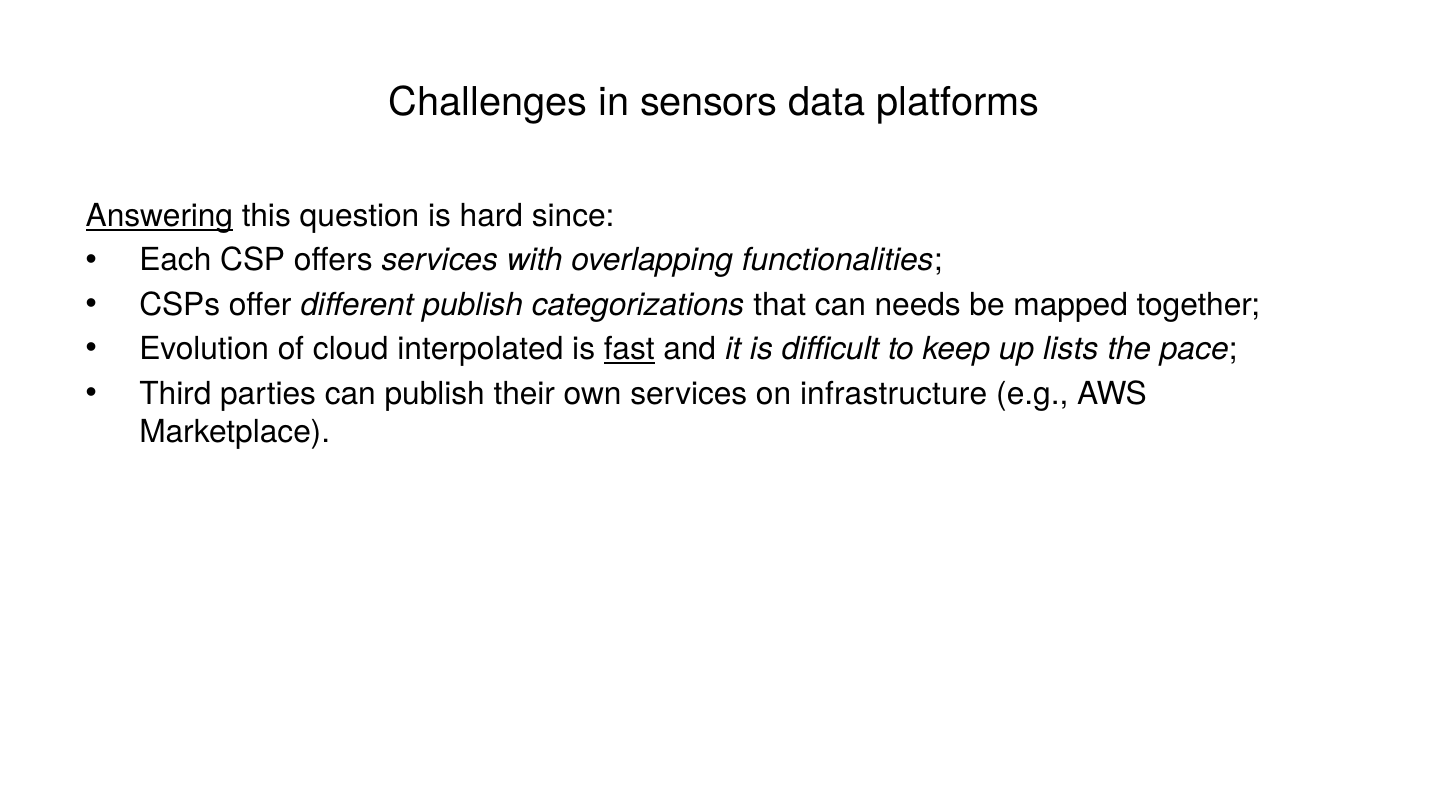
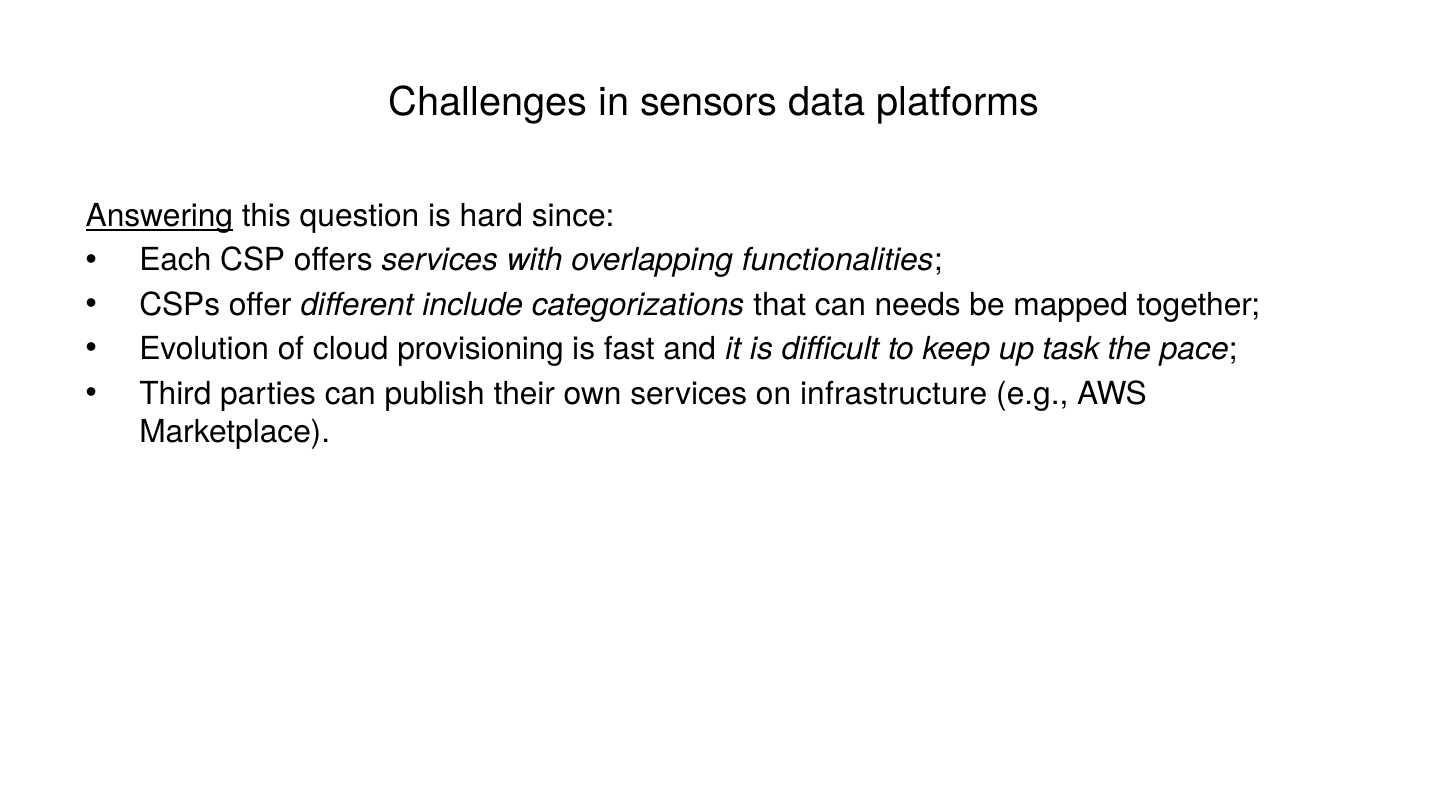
different publish: publish -> include (473, 305)
interpolated: interpolated -> provisioning (481, 349)
fast underline: present -> none (629, 349)
lists: lists -> task (1071, 349)
